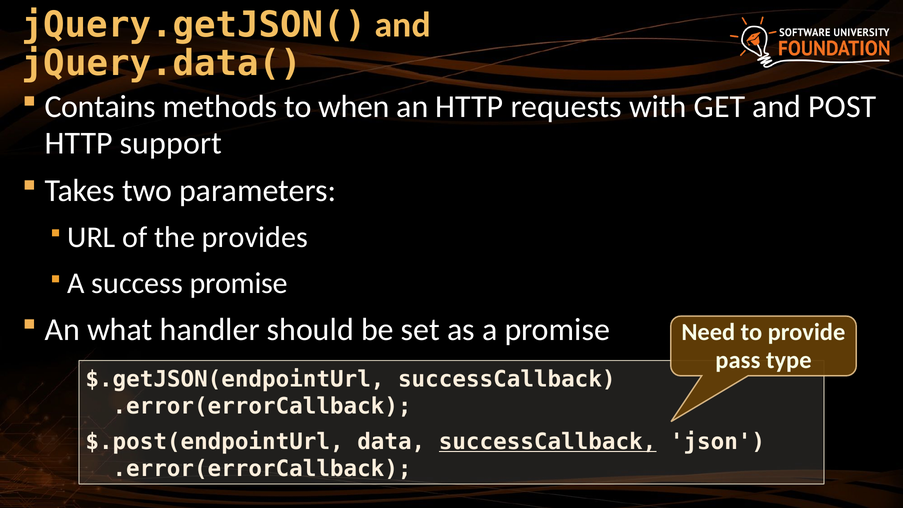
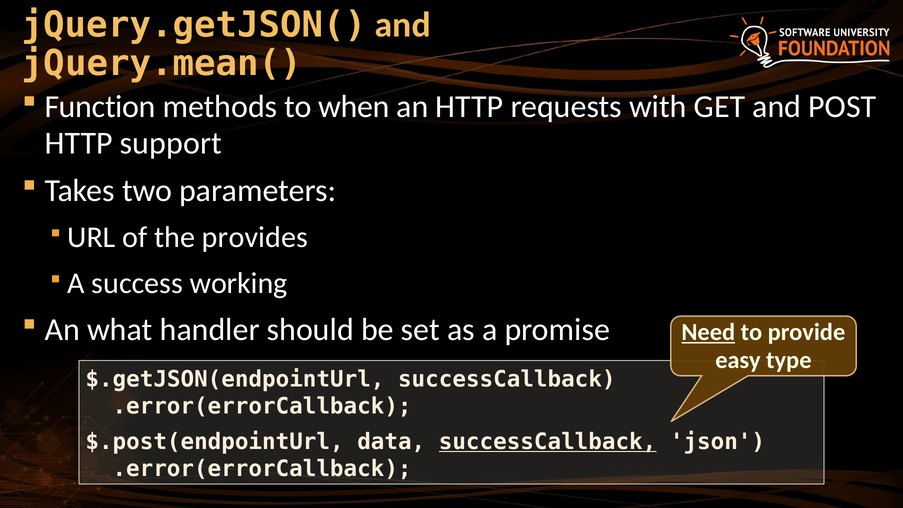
jQuery.data(: jQuery.data( -> jQuery.mean( (162, 63)
Contains: Contains -> Function (100, 107)
success promise: promise -> working (239, 283)
Need underline: none -> present (708, 332)
pass: pass -> easy (738, 360)
